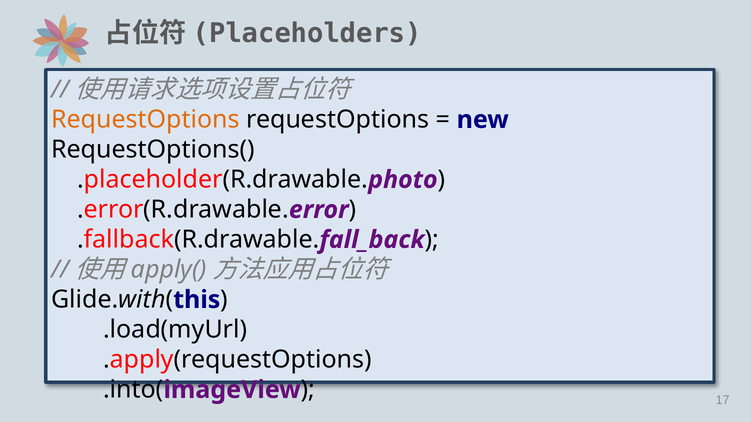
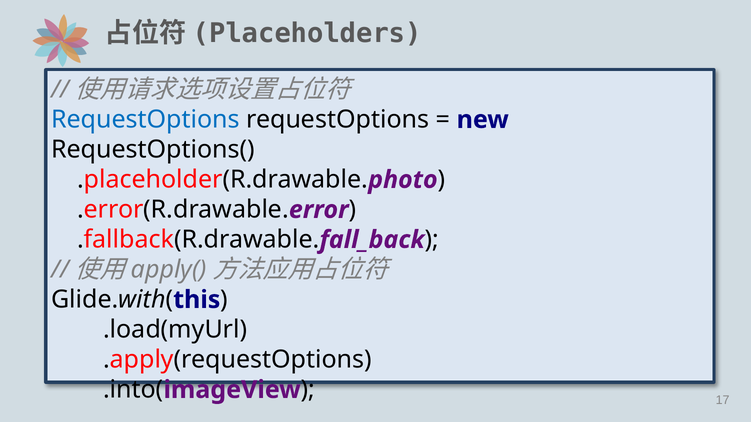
RequestOptions colour: orange -> blue (145, 120)
